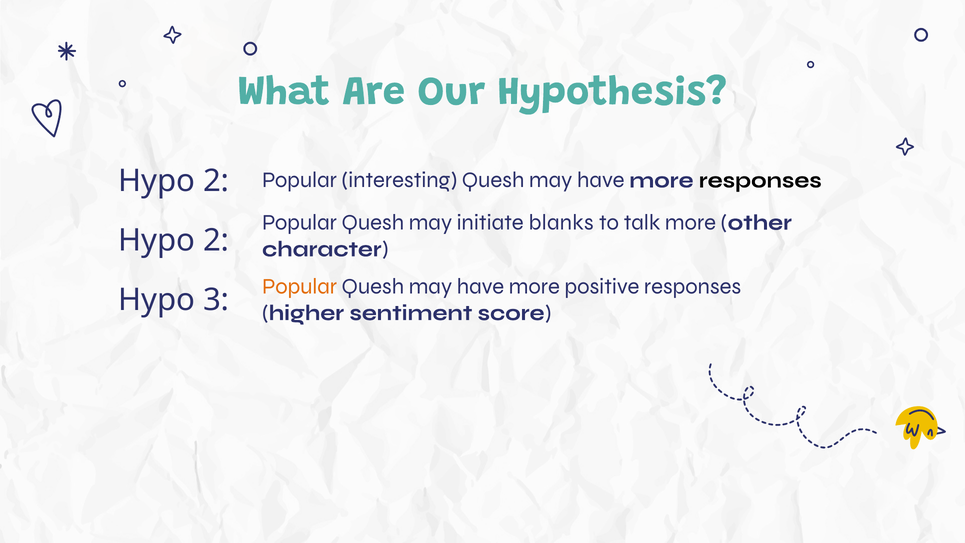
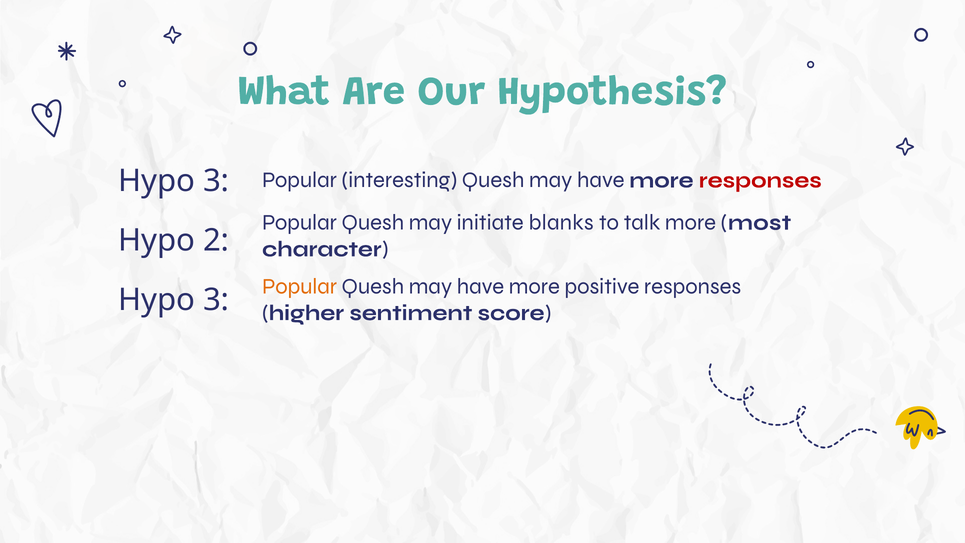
2: 2 -> 3 (216, 181)
responses colour: black -> red (760, 180)
other: other -> most (760, 222)
